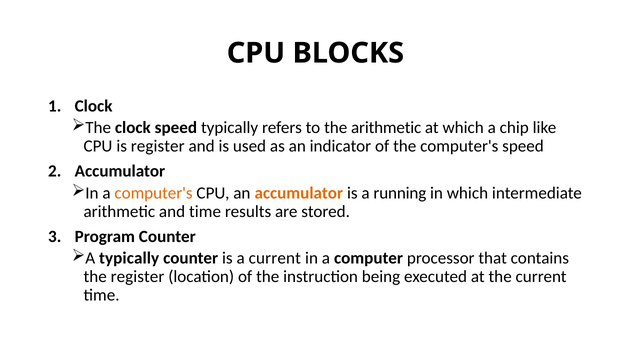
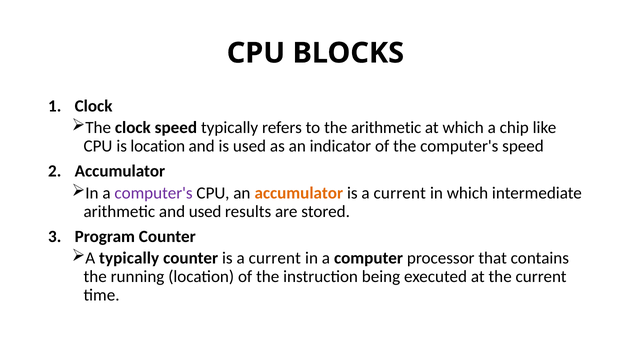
is register: register -> location (158, 146)
computer's colour: orange -> purple (154, 193)
running: running -> current (400, 193)
and time: time -> used (205, 211)
the register: register -> running (138, 277)
